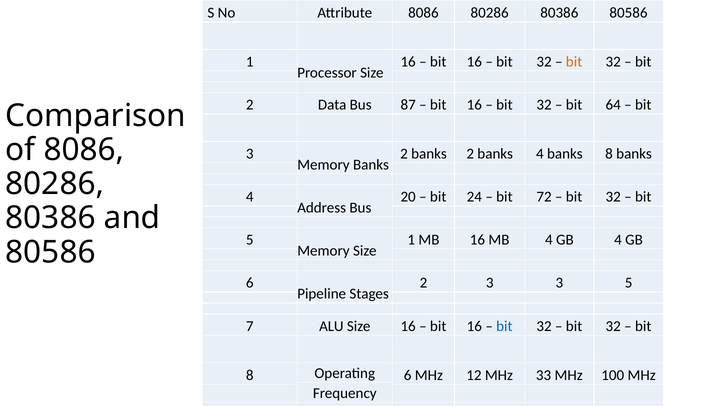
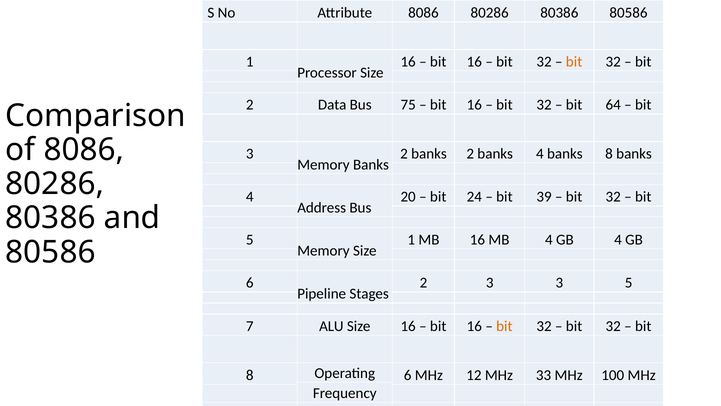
87: 87 -> 75 (408, 105)
72: 72 -> 39 (544, 197)
bit colour: blue -> orange (504, 326)
